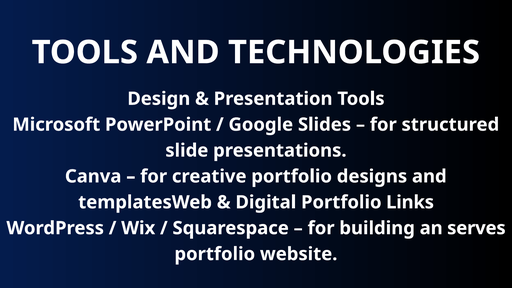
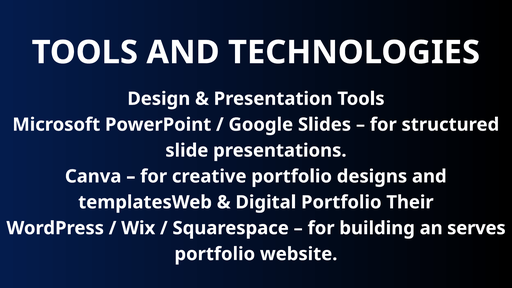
Links: Links -> Their (410, 202)
